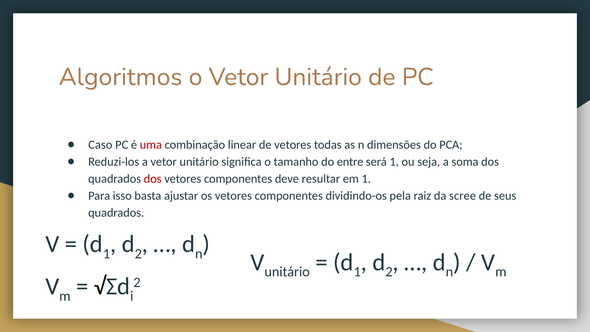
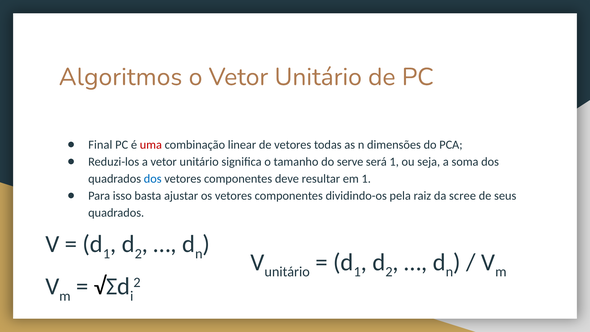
Caso: Caso -> Final (100, 145)
entre: entre -> serve (350, 162)
dos colour: red -> blue (153, 179)
